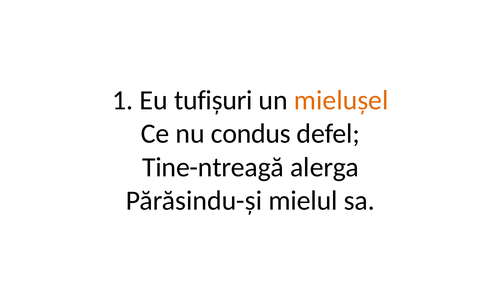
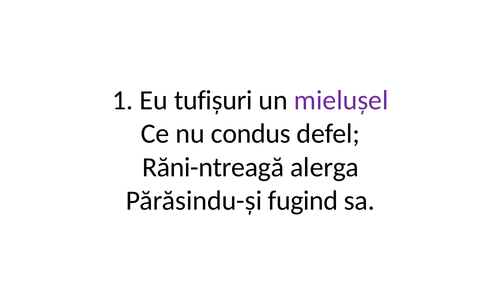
mielușel colour: orange -> purple (341, 100)
Tine-ntreagă: Tine-ntreagă -> Răni-ntreagă (213, 167)
mielul: mielul -> fugind (303, 200)
